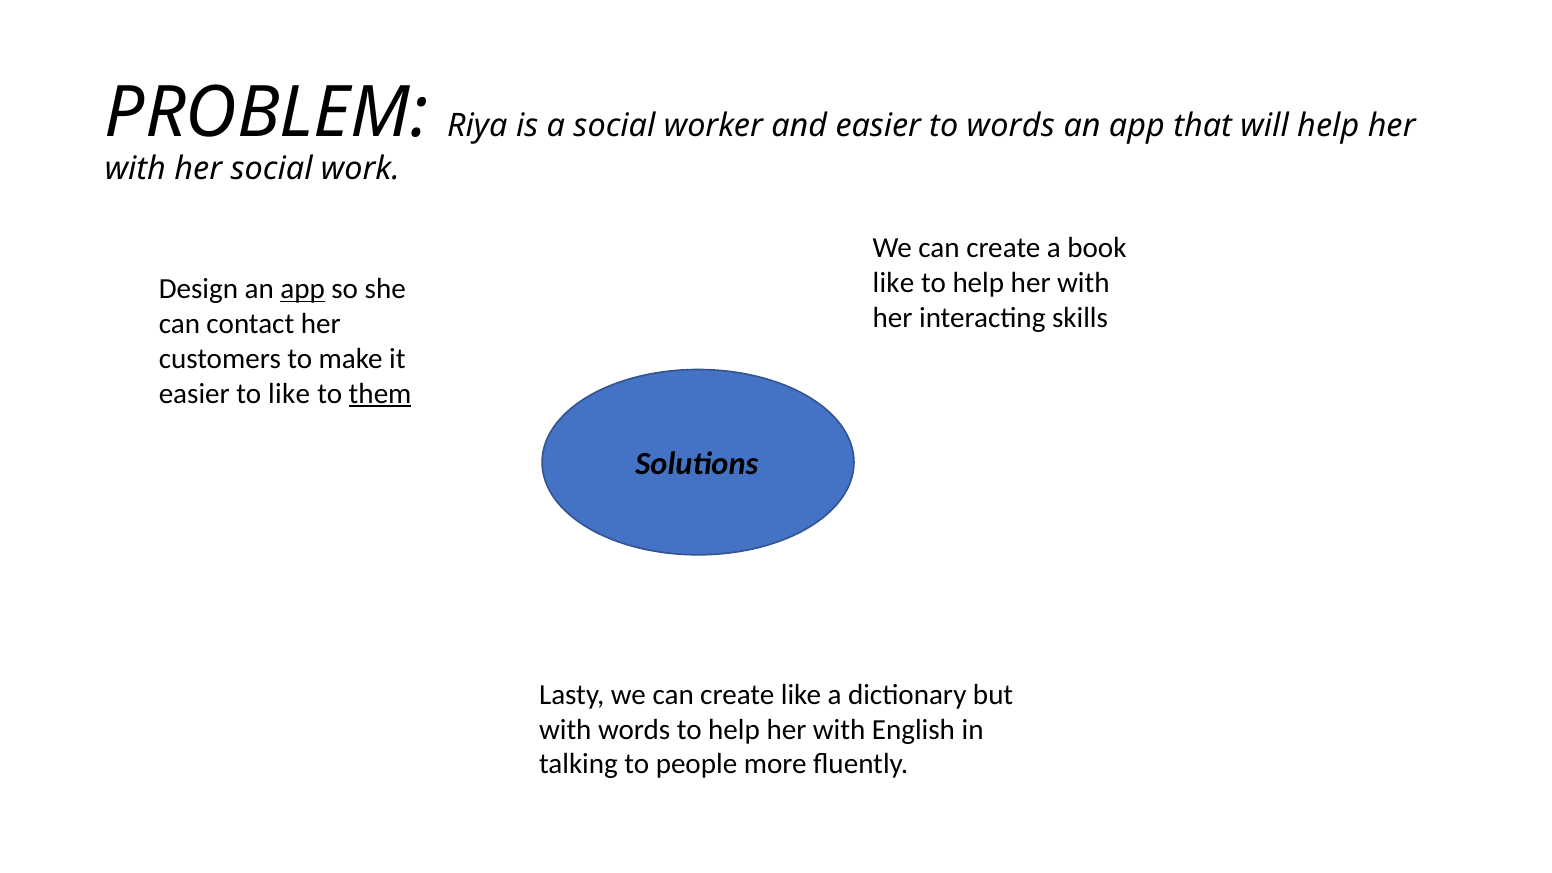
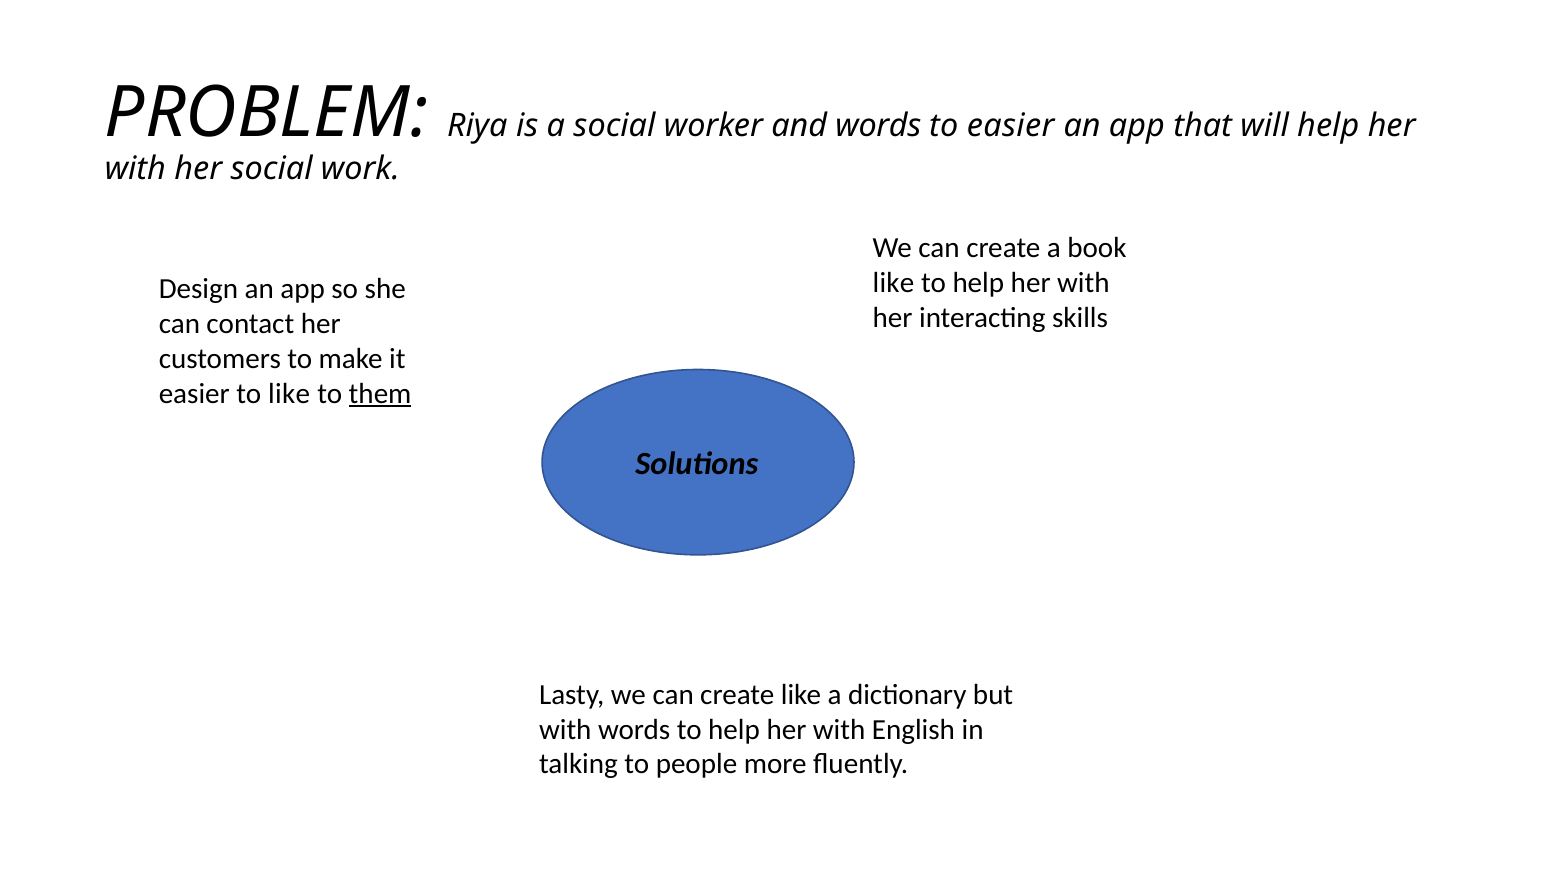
and easier: easier -> words (878, 126)
to words: words -> easier (1011, 126)
app underline: present -> none (303, 289)
